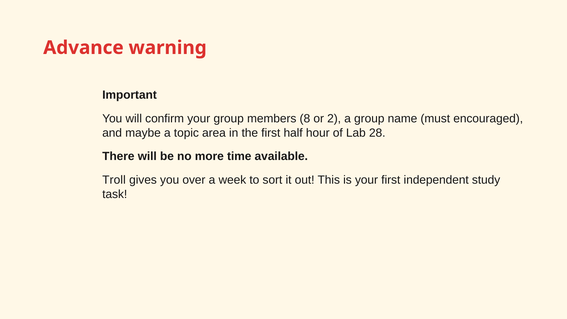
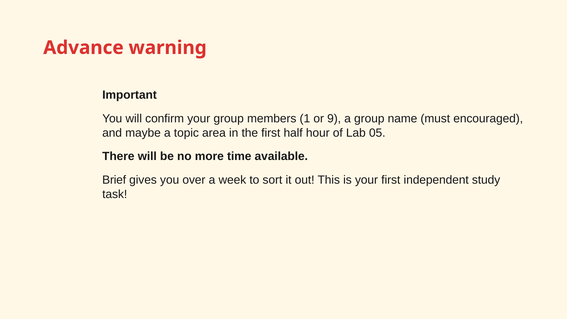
8: 8 -> 1 (305, 119)
2: 2 -> 9 (334, 119)
28: 28 -> 05 (377, 133)
Troll: Troll -> Brief (114, 180)
